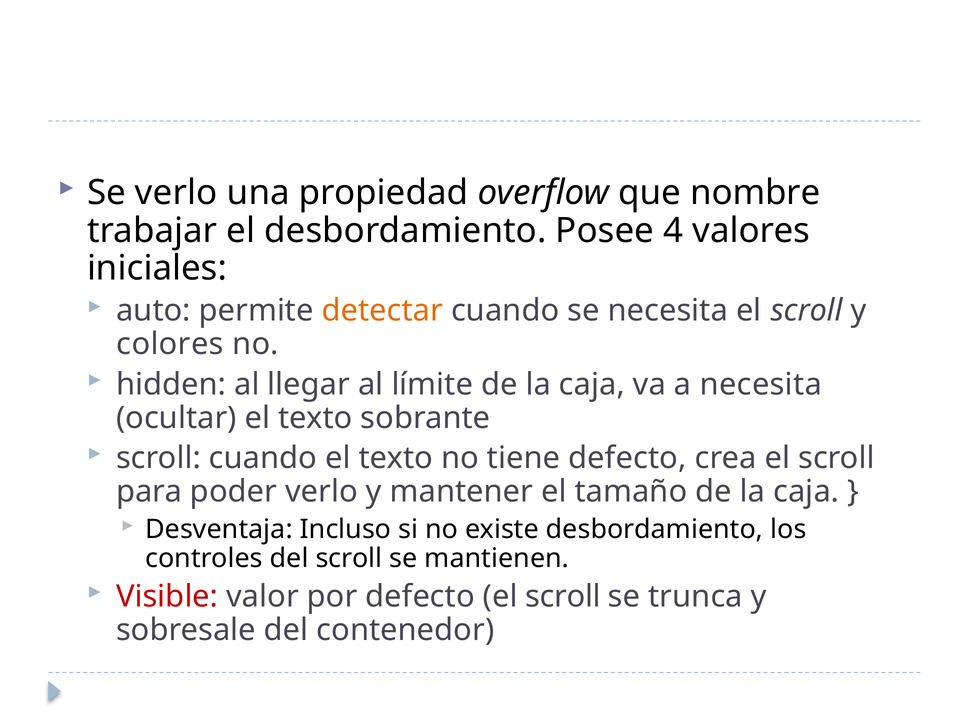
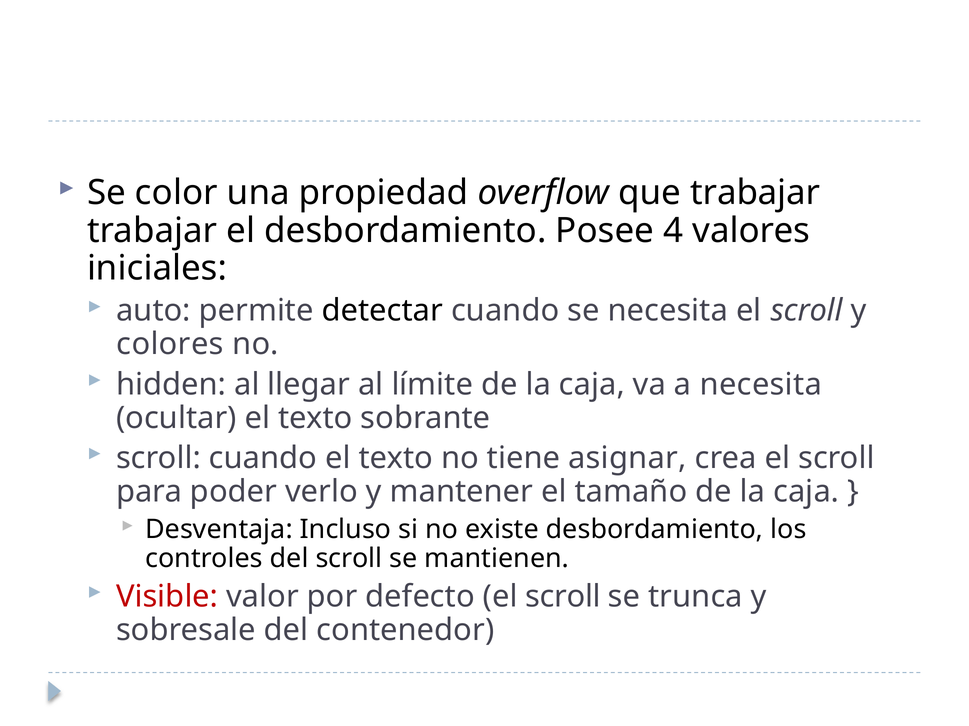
Se verlo: verlo -> color (176, 193)
que nombre: nombre -> trabajar (755, 193)
detectar colour: orange -> black (382, 311)
tiene defecto: defecto -> asignar (627, 458)
